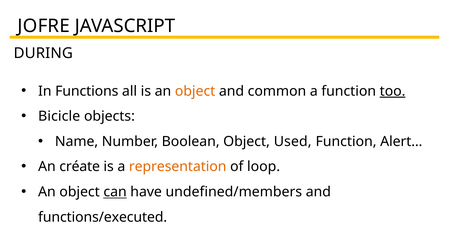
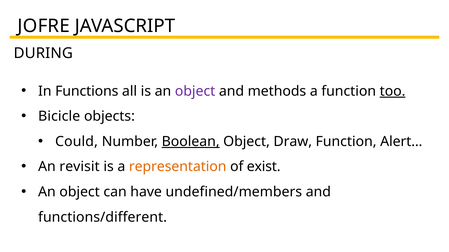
object colour: orange -> purple (195, 91)
common: common -> methods (277, 91)
Name: Name -> Could (76, 142)
Boolean underline: none -> present (191, 142)
Used: Used -> Draw (293, 142)
créate: créate -> revisit (80, 167)
loop: loop -> exist (264, 167)
can underline: present -> none (115, 192)
functions/executed: functions/executed -> functions/different (103, 218)
